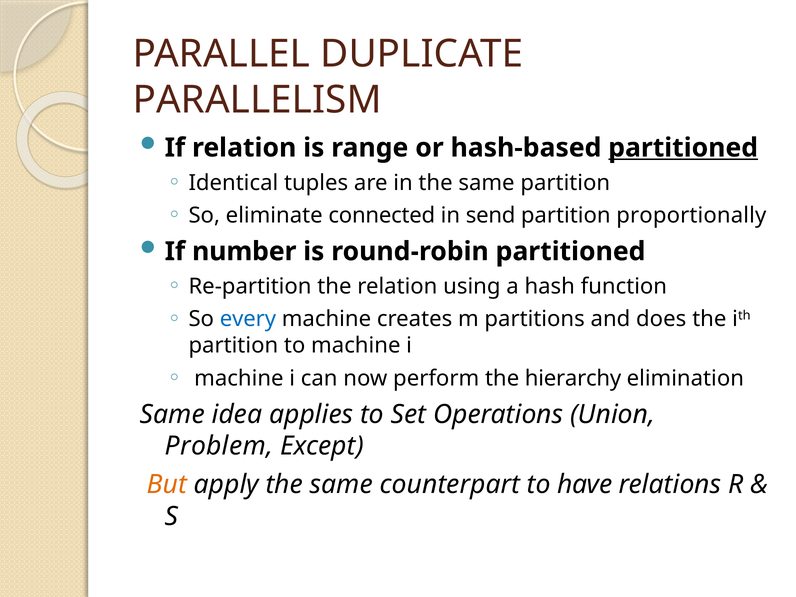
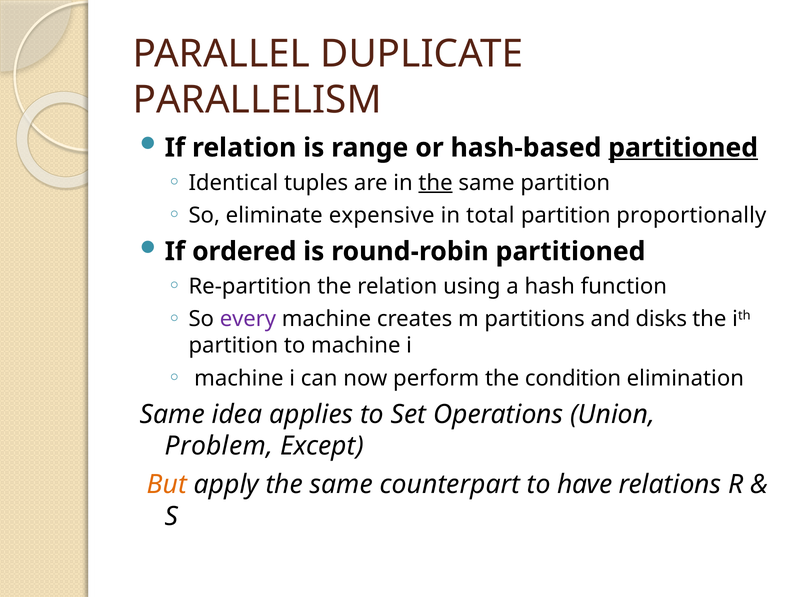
the underline: none -> present (436, 183)
connected: connected -> expensive (382, 215)
send: send -> total (490, 215)
number: number -> ordered (244, 251)
every colour: blue -> purple (248, 319)
does: does -> disks (661, 319)
hierarchy: hierarchy -> condition (573, 378)
